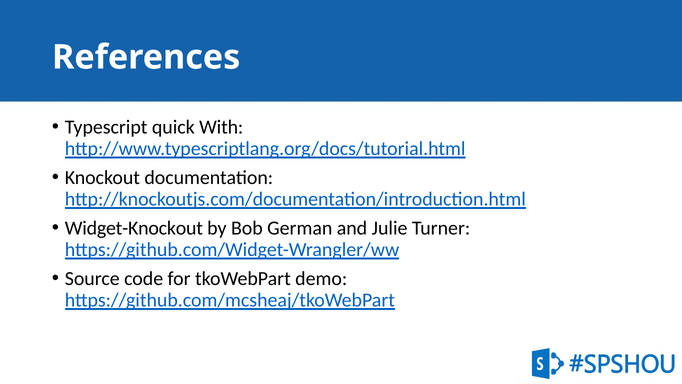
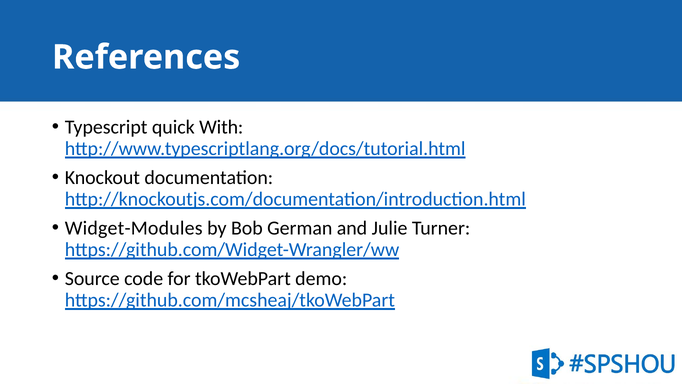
Widget-Knockout: Widget-Knockout -> Widget-Modules (134, 228)
